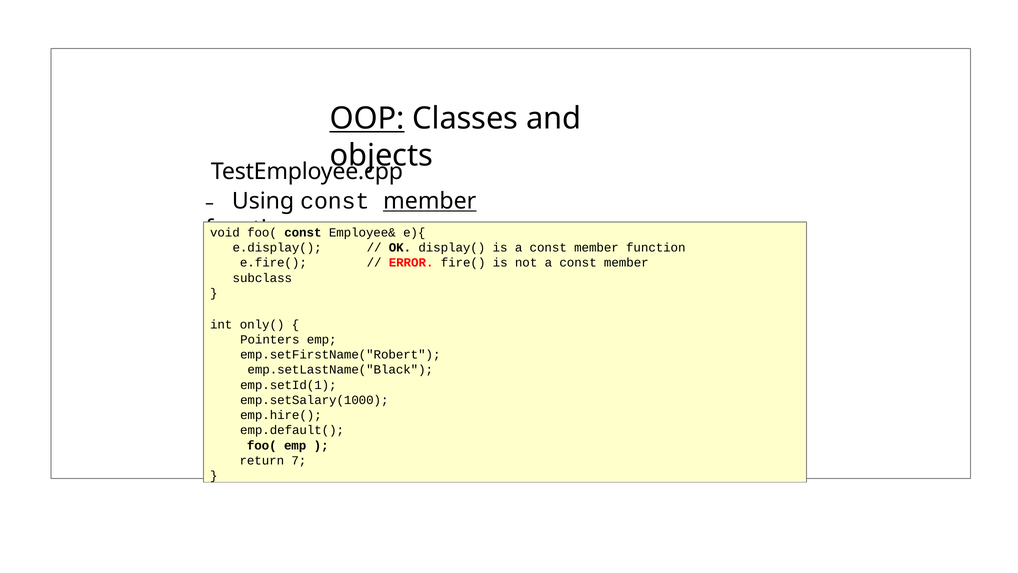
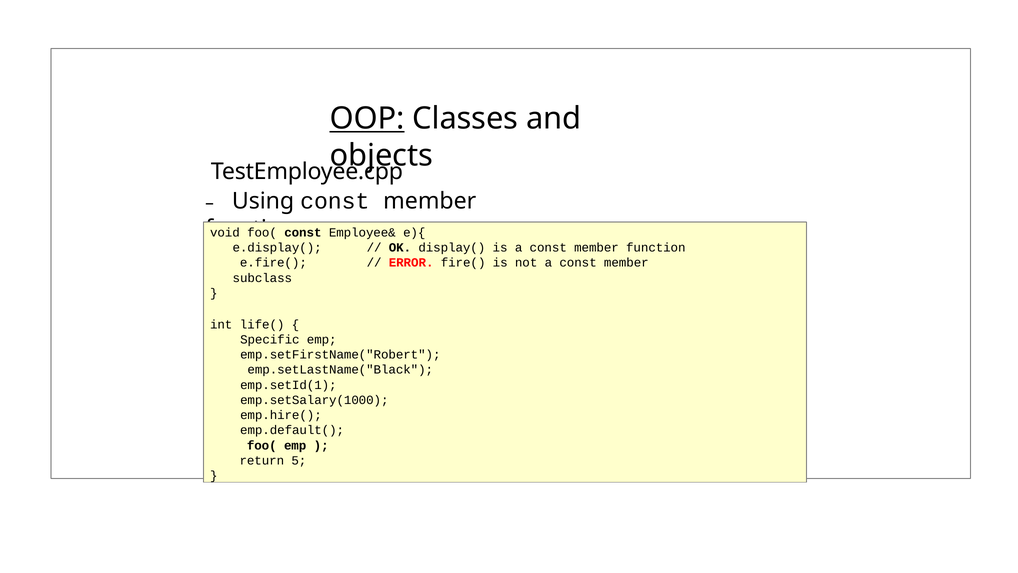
member underline: present -> none (430, 201)
only(: only( -> life( (262, 324)
Pointers: Pointers -> Specific (270, 339)
7: 7 -> 5 (299, 460)
